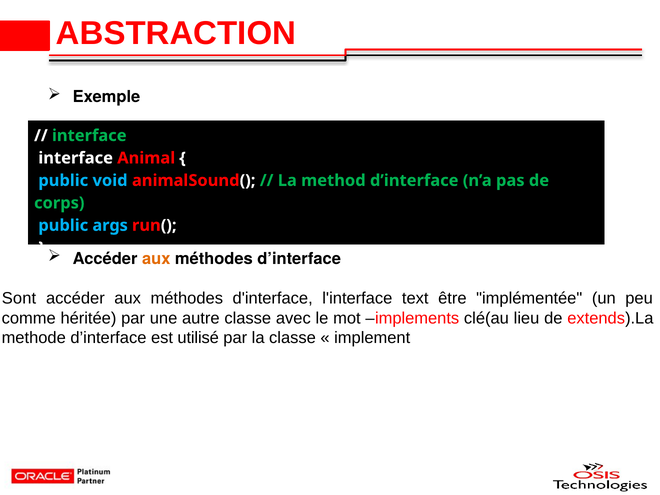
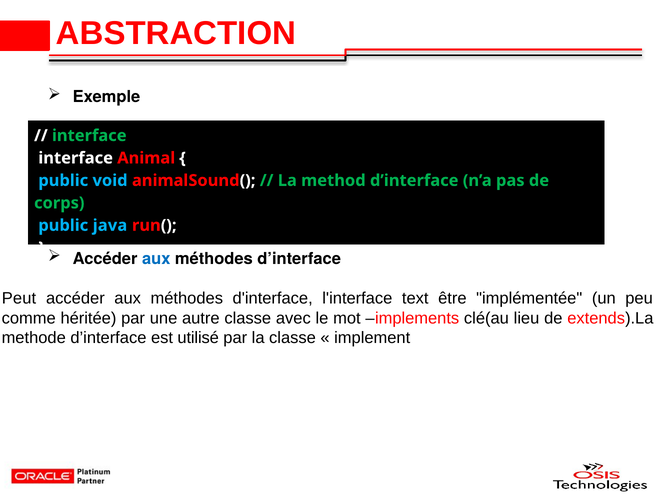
args: args -> java (110, 225)
aux colour: orange -> blue (156, 259)
Sont: Sont -> Peut (19, 298)
